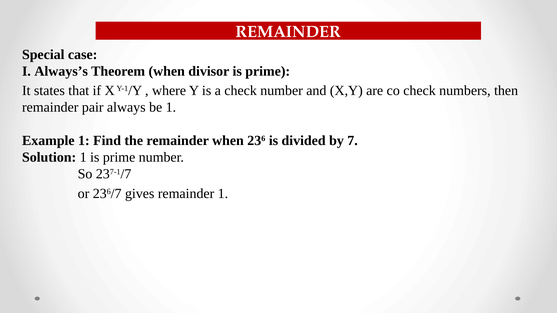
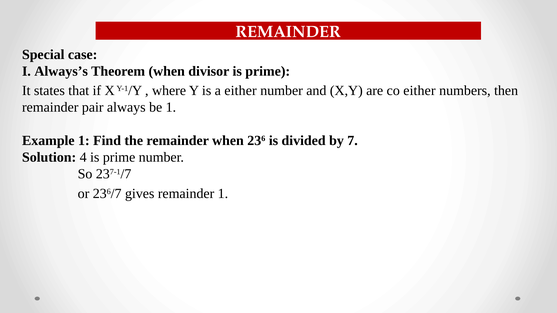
a check: check -> either (241, 91)
co check: check -> either (419, 91)
Solution 1: 1 -> 4 (83, 158)
